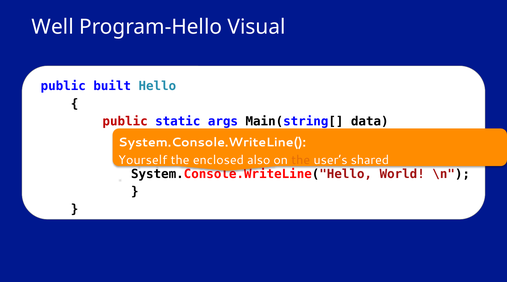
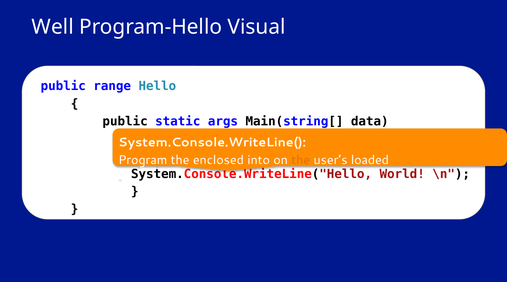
built: built -> range (112, 86)
public colour: red -> black (125, 121)
Yourself: Yourself -> Program (143, 160)
also: also -> into (259, 160)
shared: shared -> loaded (370, 160)
